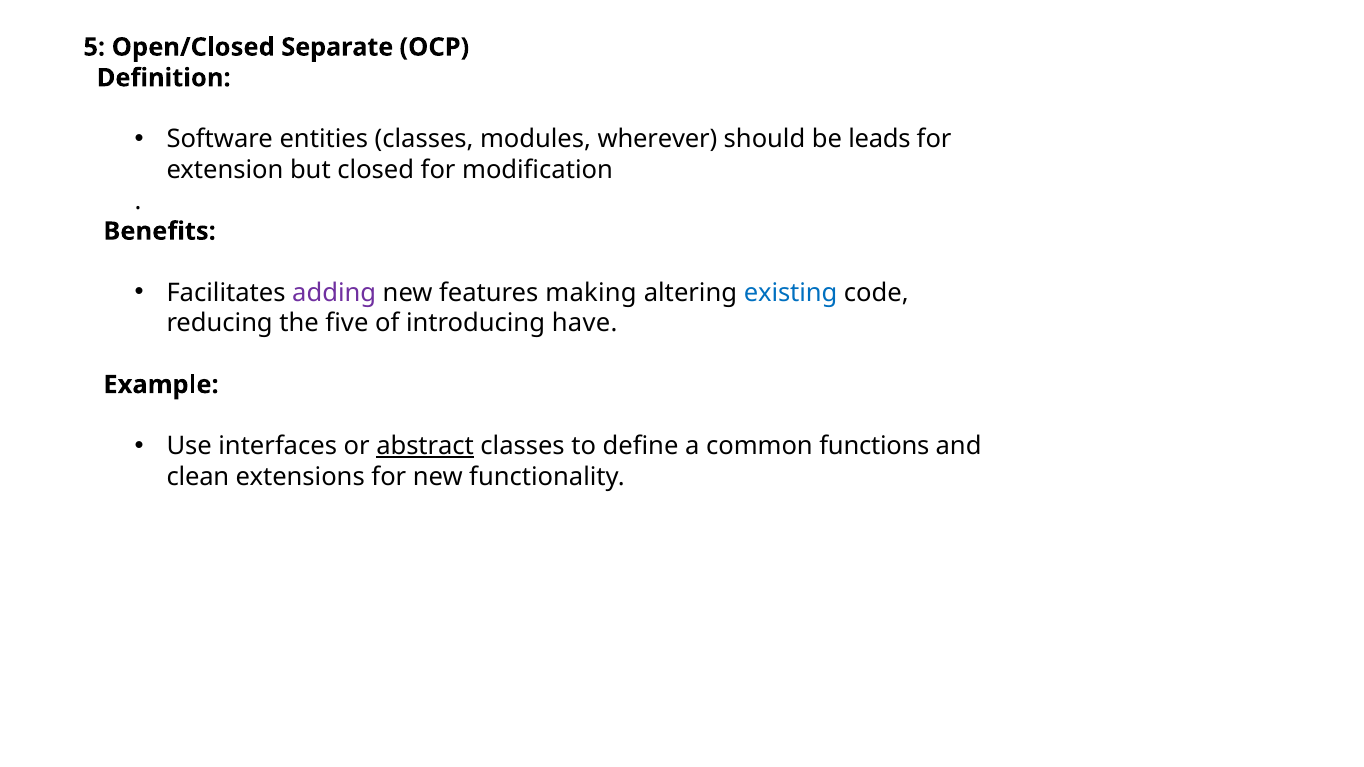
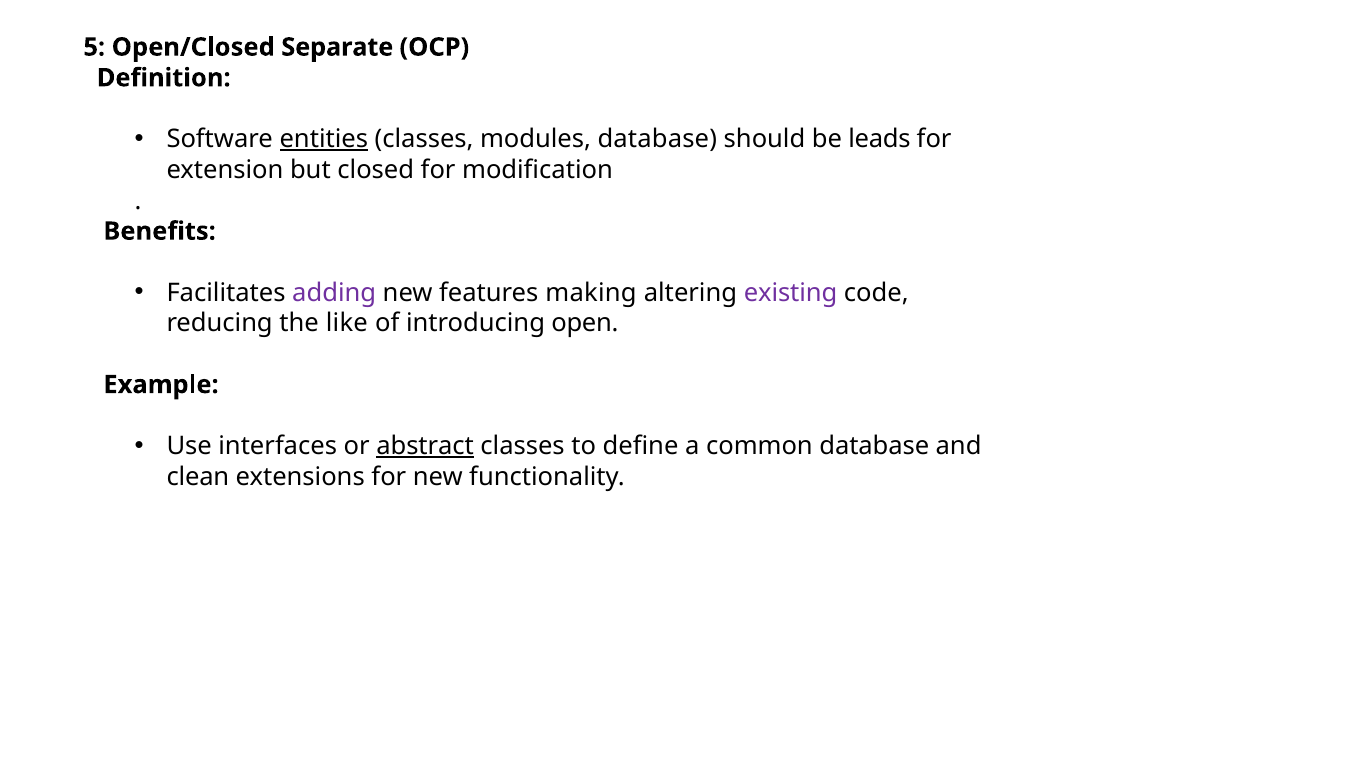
entities underline: none -> present (324, 139)
modules wherever: wherever -> database (657, 139)
existing colour: blue -> purple (791, 293)
five: five -> like (347, 323)
have: have -> open (585, 323)
common functions: functions -> database (874, 446)
